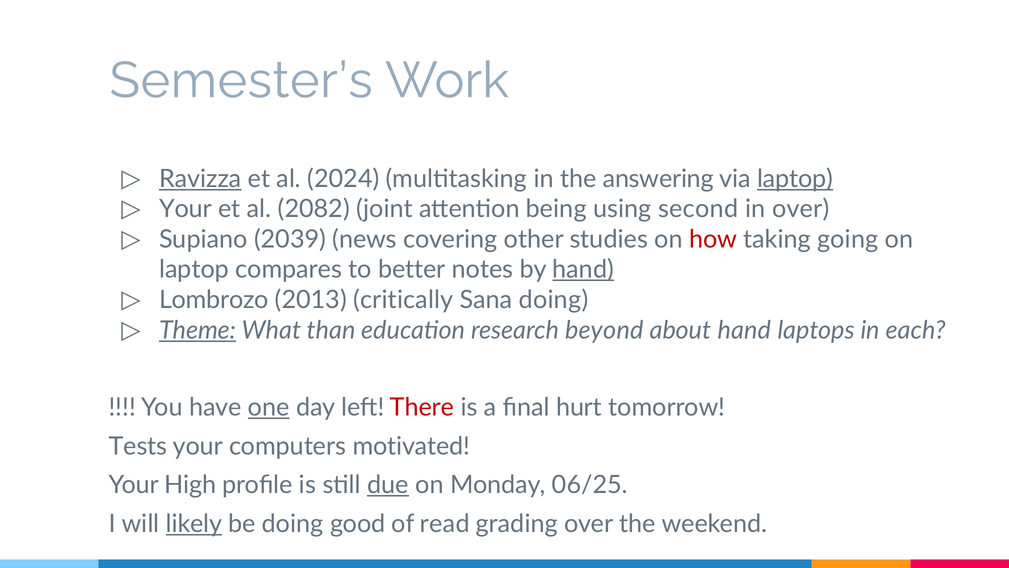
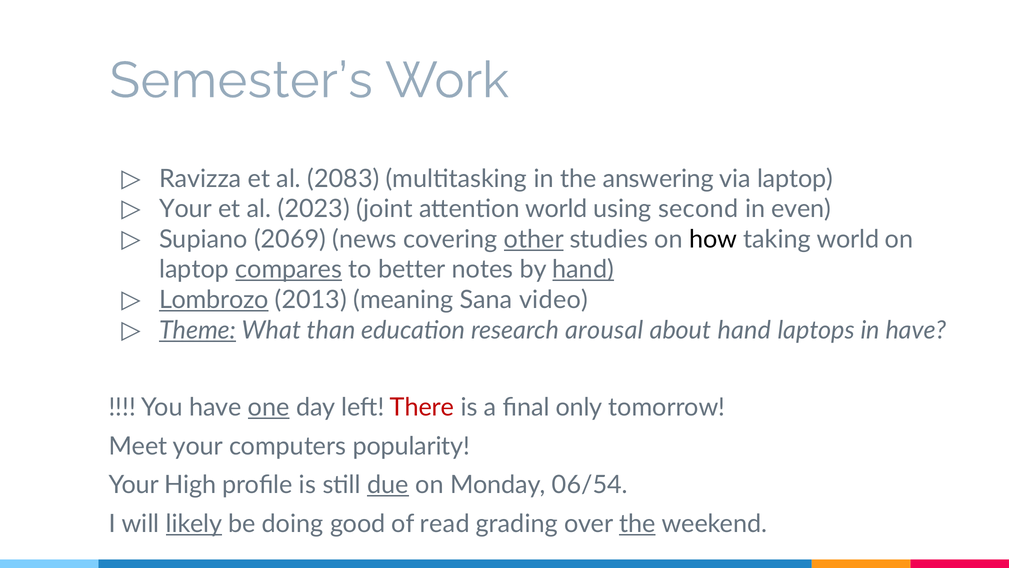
Ravizza underline: present -> none (200, 179)
2024: 2024 -> 2083 (343, 179)
laptop underline: present -> none (795, 179)
2082: 2082 -> 2023 (314, 209)
attention being: being -> world (556, 209)
in over: over -> even (801, 209)
2039: 2039 -> 2069 (290, 239)
other underline: none -> present (534, 239)
how colour: red -> black (713, 239)
taking going: going -> world (848, 239)
compares underline: none -> present (289, 269)
Lombrozo underline: none -> present (214, 300)
critically: critically -> meaning (403, 300)
Sana doing: doing -> video (554, 300)
beyond: beyond -> arousal (604, 330)
in each: each -> have (916, 330)
hurt: hurt -> only (579, 407)
Tests: Tests -> Meet (138, 446)
motivated: motivated -> popularity (411, 446)
06/25: 06/25 -> 06/54 (590, 485)
the underline: none -> present (637, 523)
